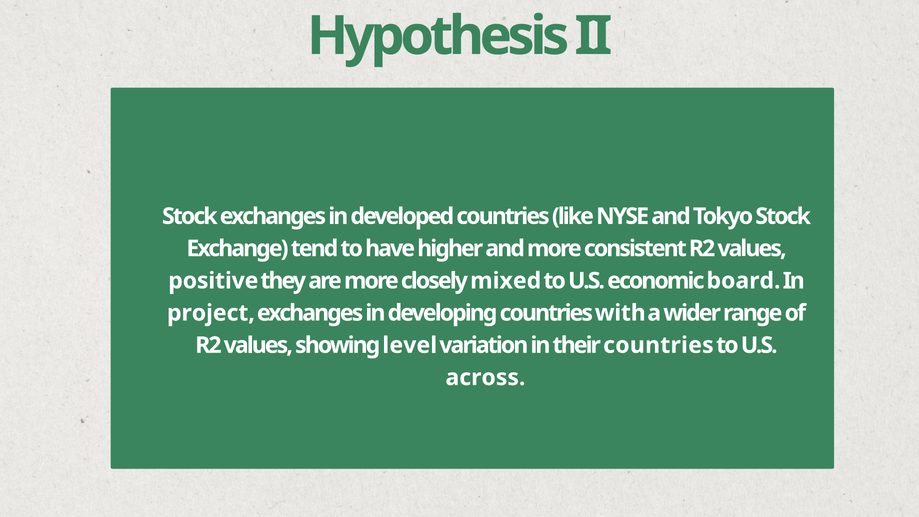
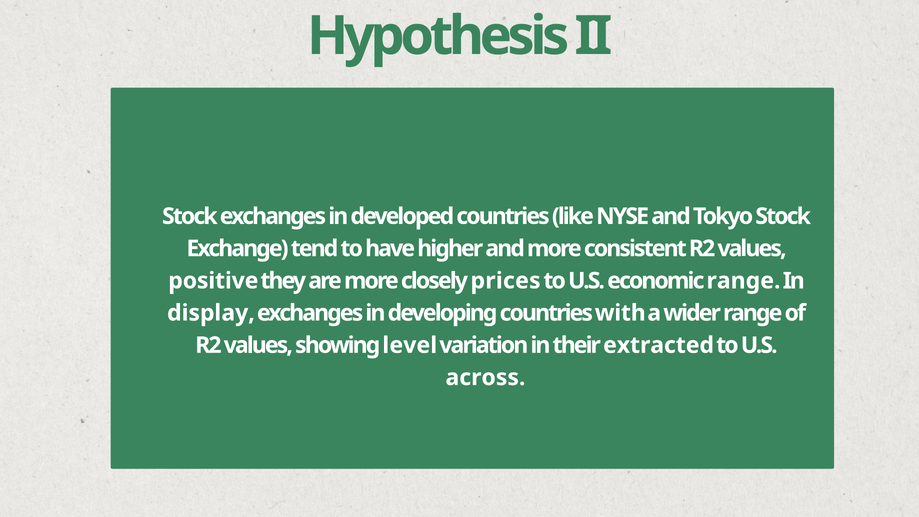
mixed: mixed -> prices (506, 281)
economic board: board -> range (743, 281)
project: project -> display (211, 313)
their countries: countries -> extracted (659, 345)
